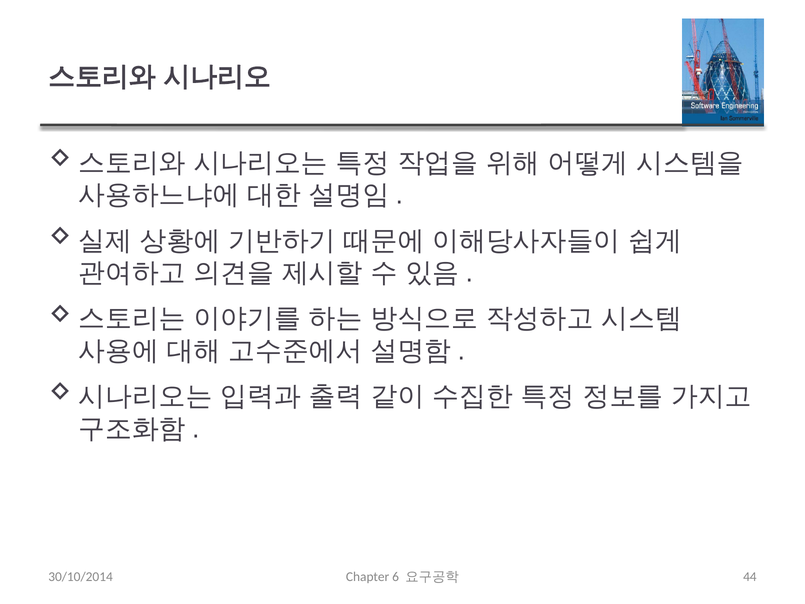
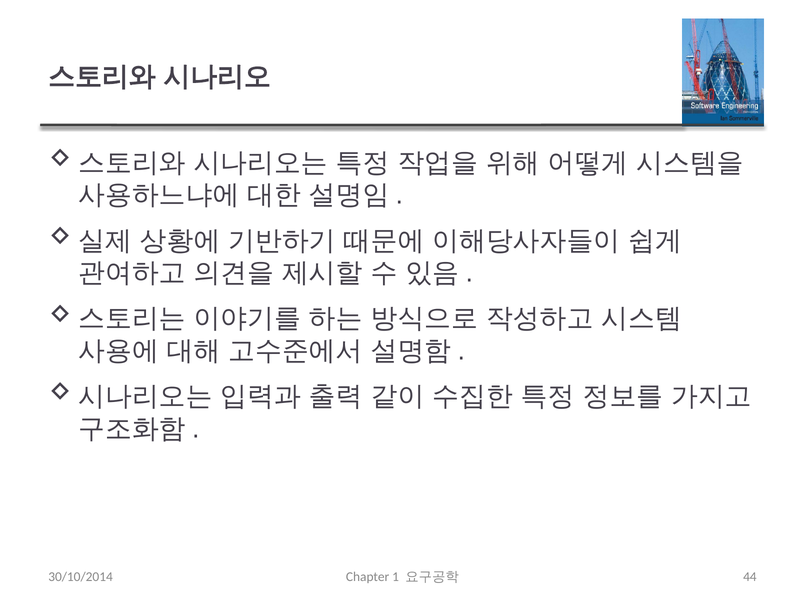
6: 6 -> 1 (396, 577)
